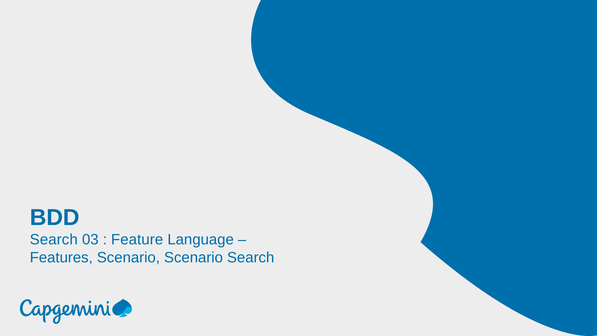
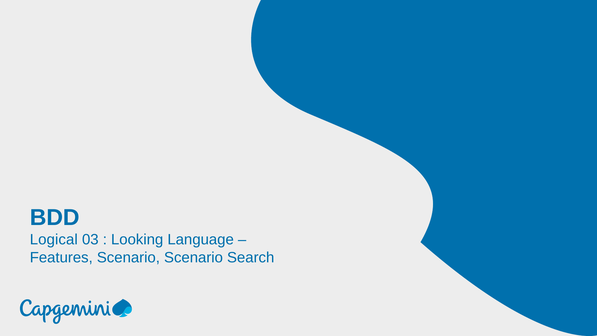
Search: Search -> Logical (54, 240)
Feature: Feature -> Looking (137, 240)
